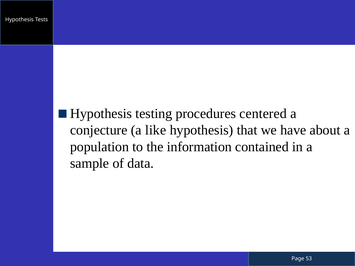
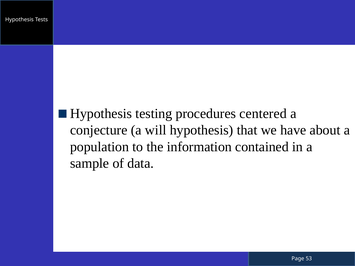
like: like -> will (156, 130)
